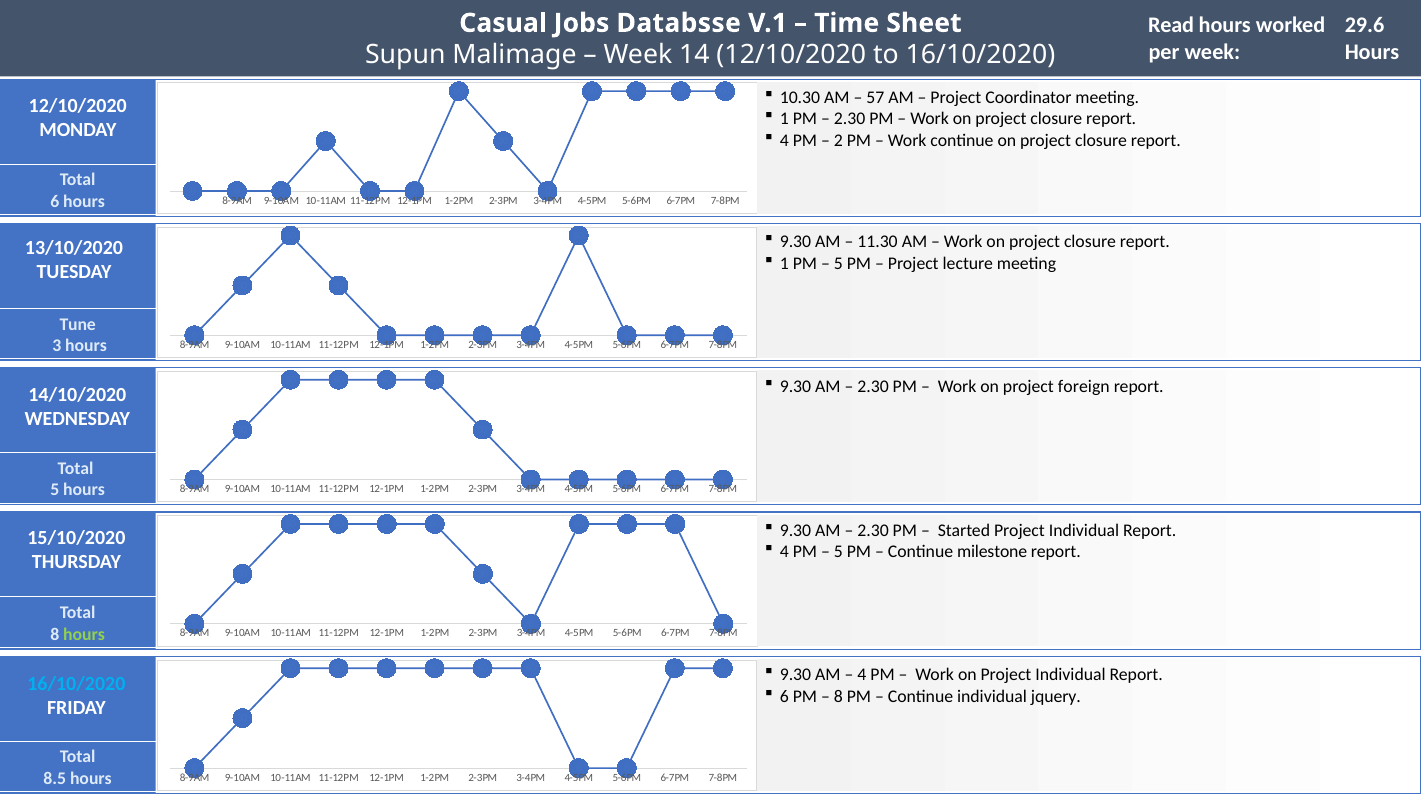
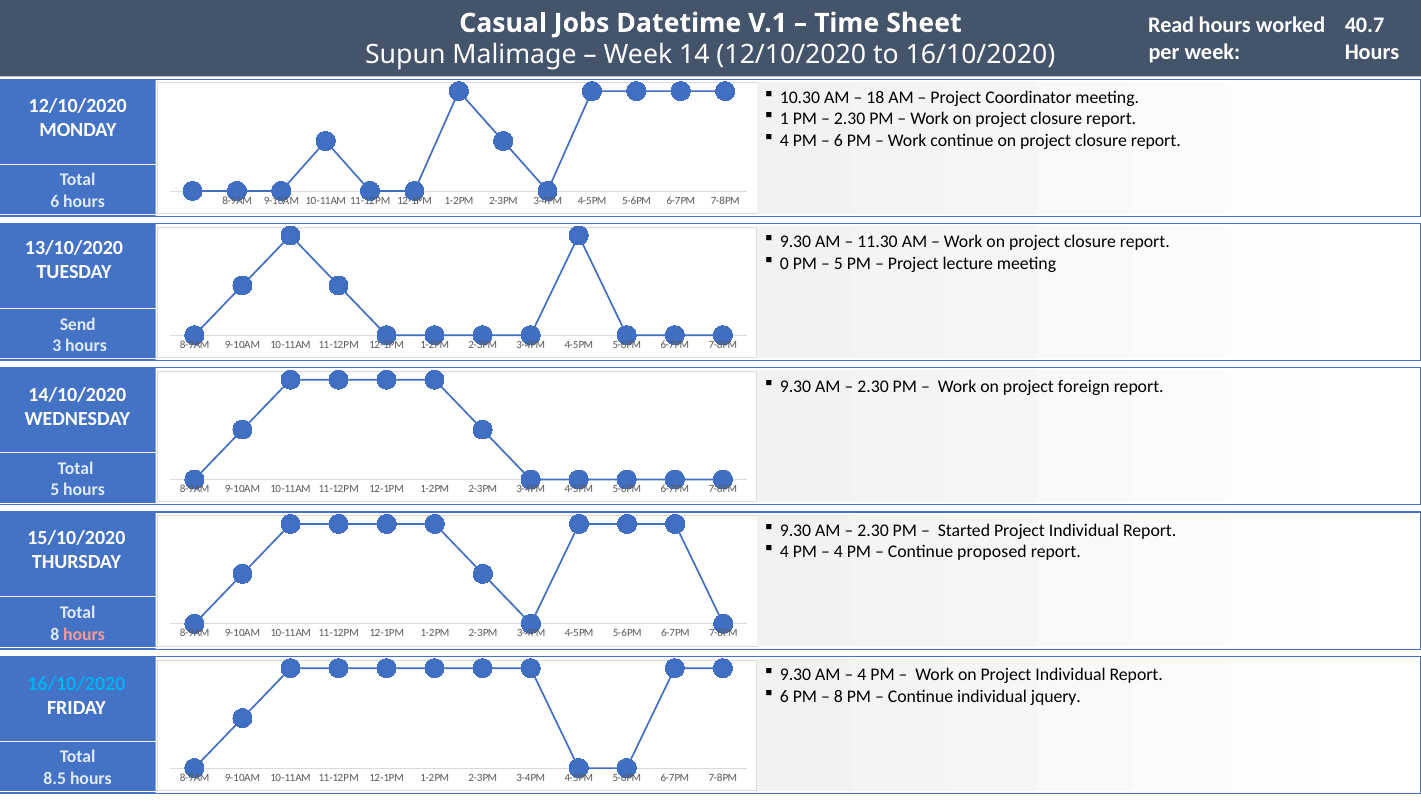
29.6: 29.6 -> 40.7 (1365, 25)
Databsse: Databsse -> Datetime (679, 23)
57: 57 -> 18 (875, 98)
2: 2 -> 6 (838, 140)
1: 1 -> 0 (784, 263)
Tune: Tune -> Send (78, 324)
5: 5 -> 4 (838, 551)
milestone: milestone -> proposed (992, 551)
hours colour: light green -> pink (84, 634)
